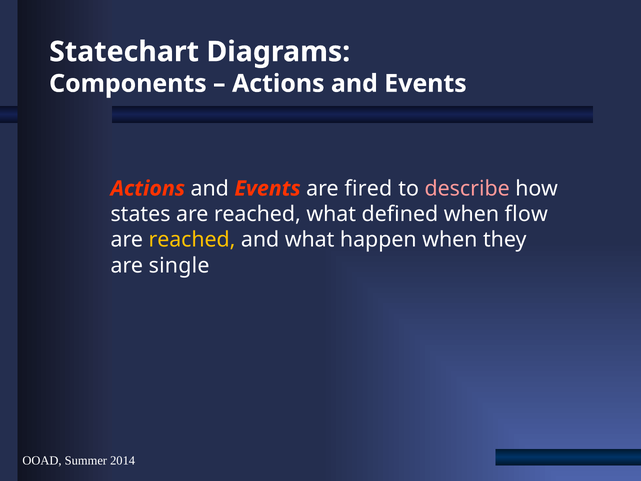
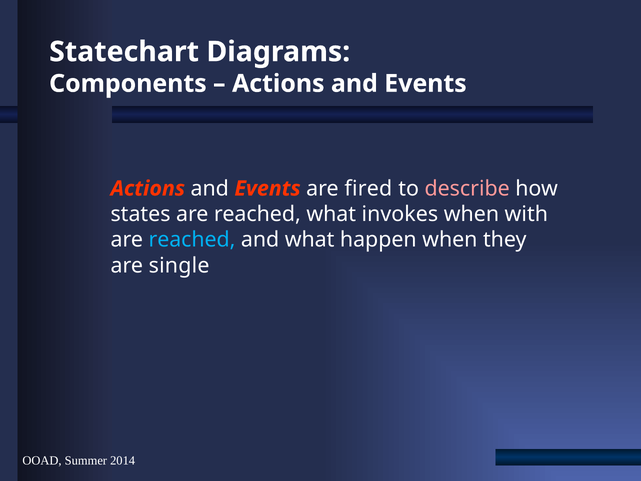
defined: defined -> invokes (400, 214)
flow: flow -> with (526, 214)
reached colour: yellow -> light blue (192, 240)
